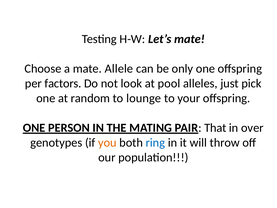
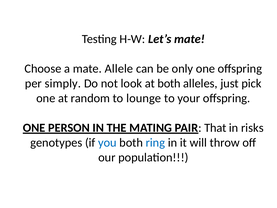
factors: factors -> simply (63, 83)
at pool: pool -> both (169, 83)
over: over -> risks (252, 128)
you colour: orange -> blue (107, 142)
